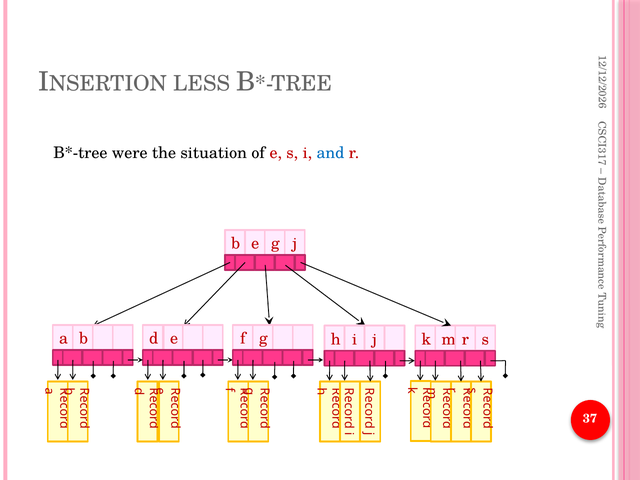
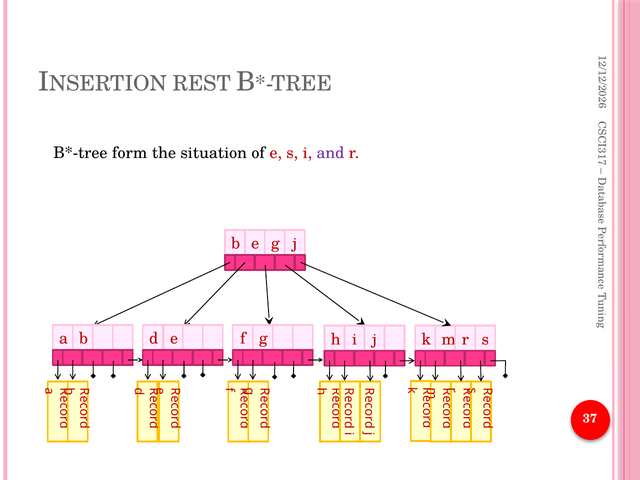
LESS: LESS -> REST (202, 84)
were: were -> form (130, 153)
and colour: blue -> purple (330, 153)
